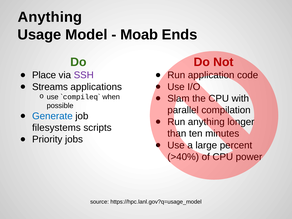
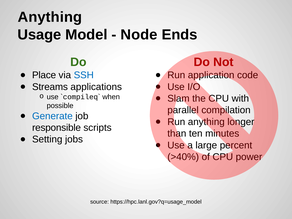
Moab: Moab -> Node (139, 35)
SSH colour: purple -> blue (84, 75)
filesystems: filesystems -> responsible (57, 128)
Priority: Priority -> Setting (47, 139)
